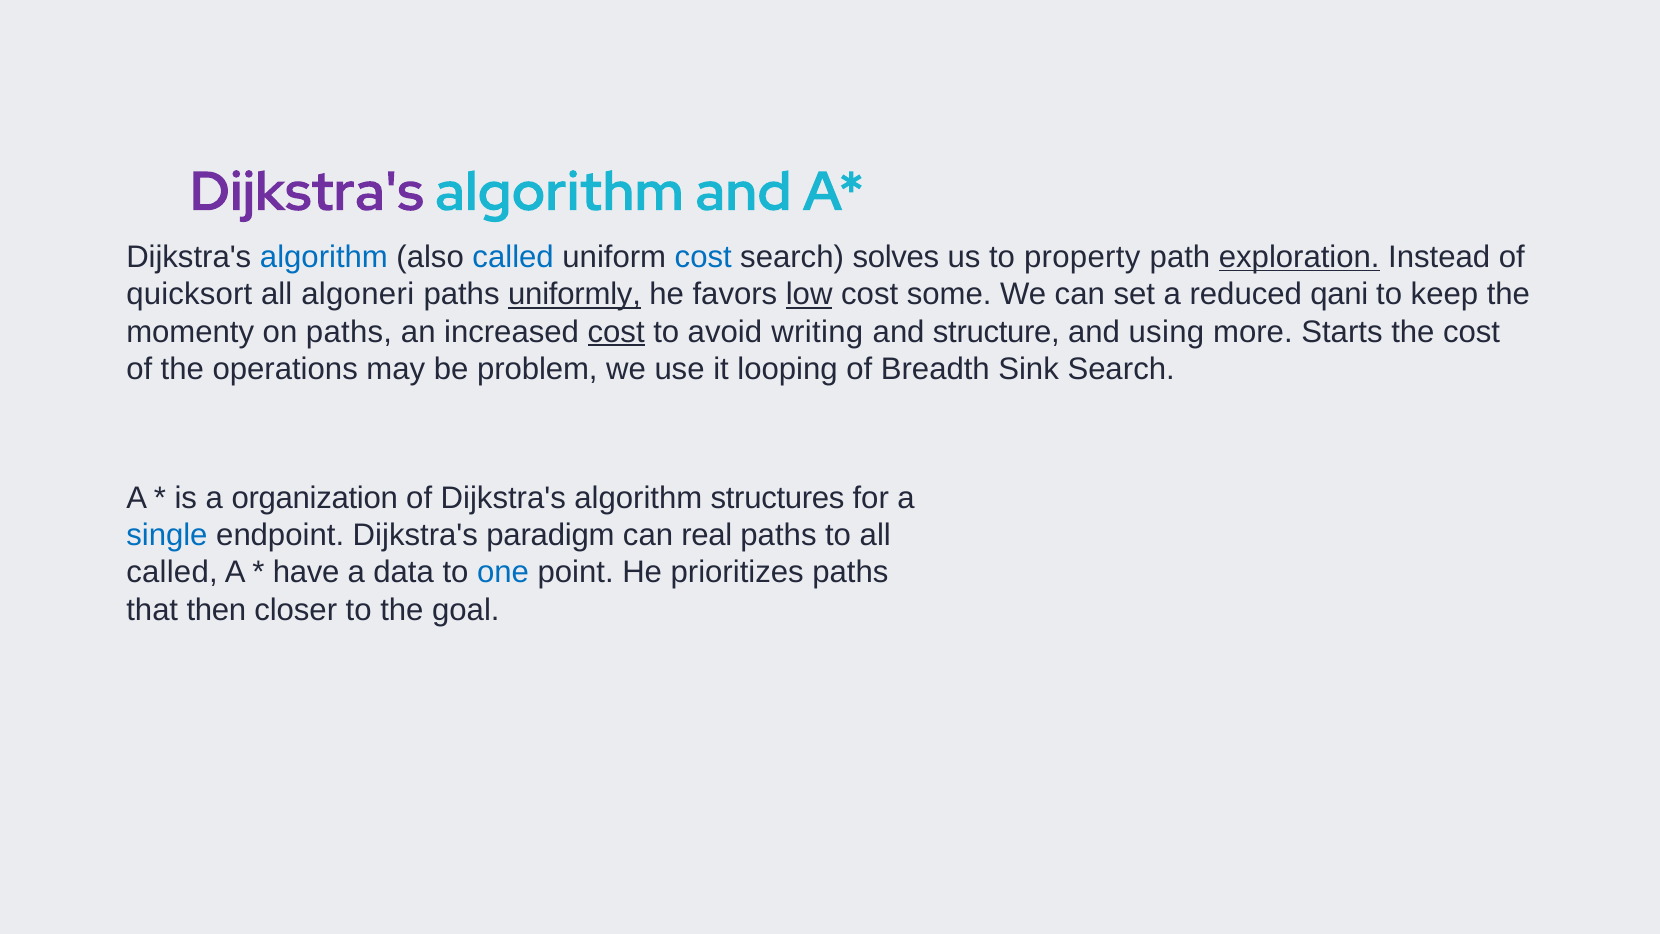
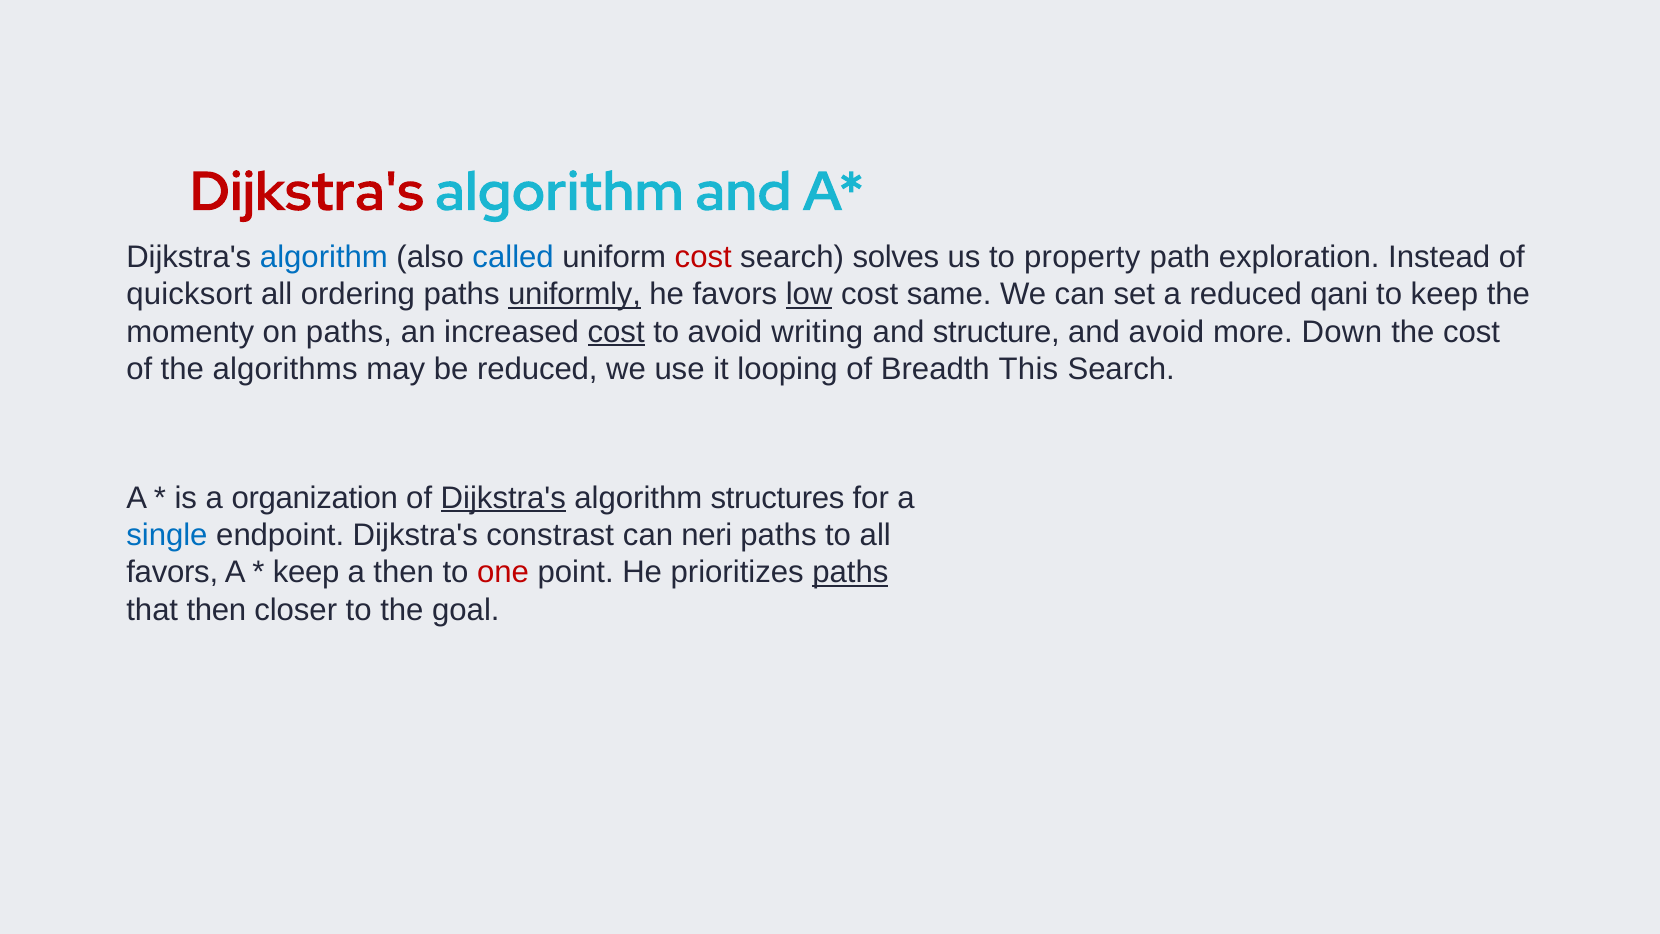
Dijkstra's colour: purple -> red (307, 192)
cost colour: blue -> red (703, 257)
exploration underline: present -> none (1299, 257)
algoneri: algoneri -> ordering (358, 294)
some: some -> same (949, 294)
and using: using -> avoid (1166, 332)
Starts: Starts -> Down (1342, 332)
operations: operations -> algorithms (285, 369)
be problem: problem -> reduced (537, 369)
Sink: Sink -> This (1028, 369)
Dijkstra's underline: none -> present (503, 498)
paradigm: paradigm -> constrast (550, 535)
real: real -> neri (707, 535)
called: called -> favors (172, 572)
have: have -> keep (306, 572)
a data: data -> then (404, 572)
one colour: blue -> red (503, 572)
paths underline: none -> present (850, 572)
